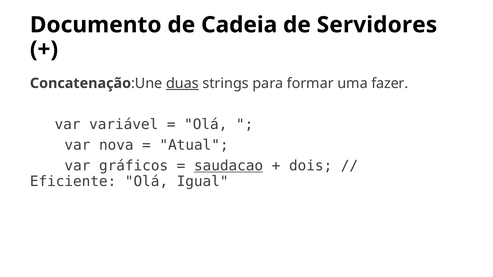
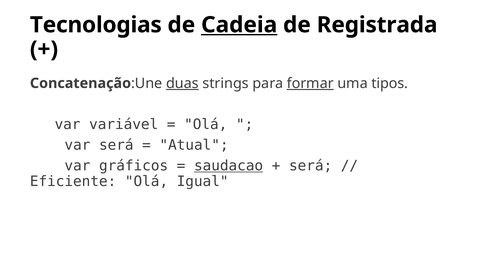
Documento: Documento -> Tecnologias (96, 25)
Cadeia underline: none -> present (239, 25)
Servidores: Servidores -> Registrada (377, 25)
formar underline: none -> present (310, 83)
fazer: fazer -> tipos (390, 83)
var nova: nova -> será (116, 145)
dois: dois -> será (311, 166)
